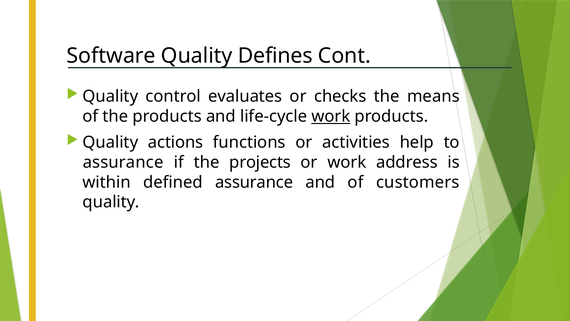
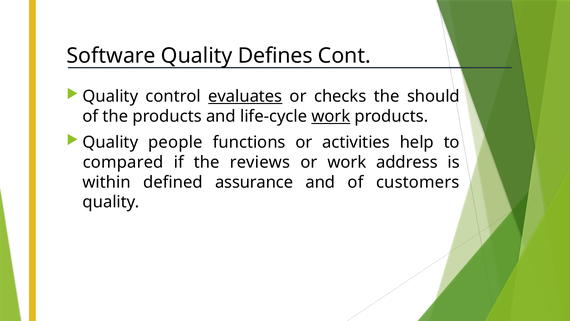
evaluates underline: none -> present (245, 96)
means: means -> should (433, 96)
actions: actions -> people (175, 142)
assurance: assurance -> compared (123, 162)
projects: projects -> reviews (260, 162)
